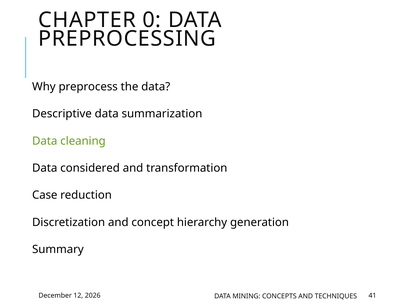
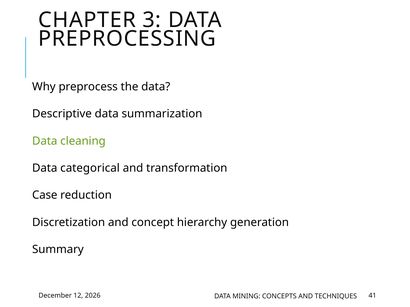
0: 0 -> 3 (152, 20)
considered: considered -> categorical (90, 168)
